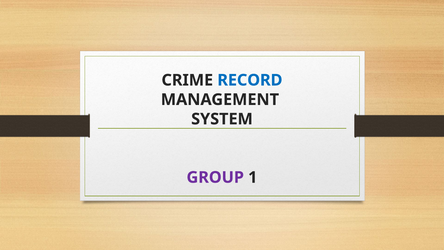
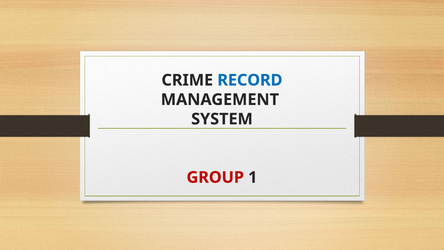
GROUP colour: purple -> red (215, 177)
